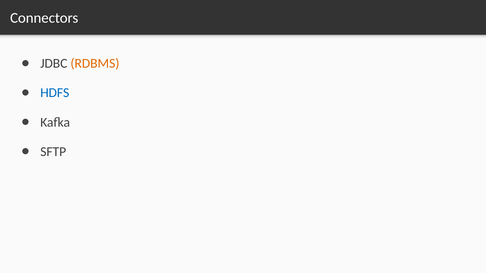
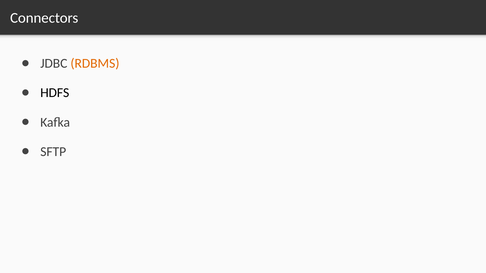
HDFS colour: blue -> black (55, 93)
